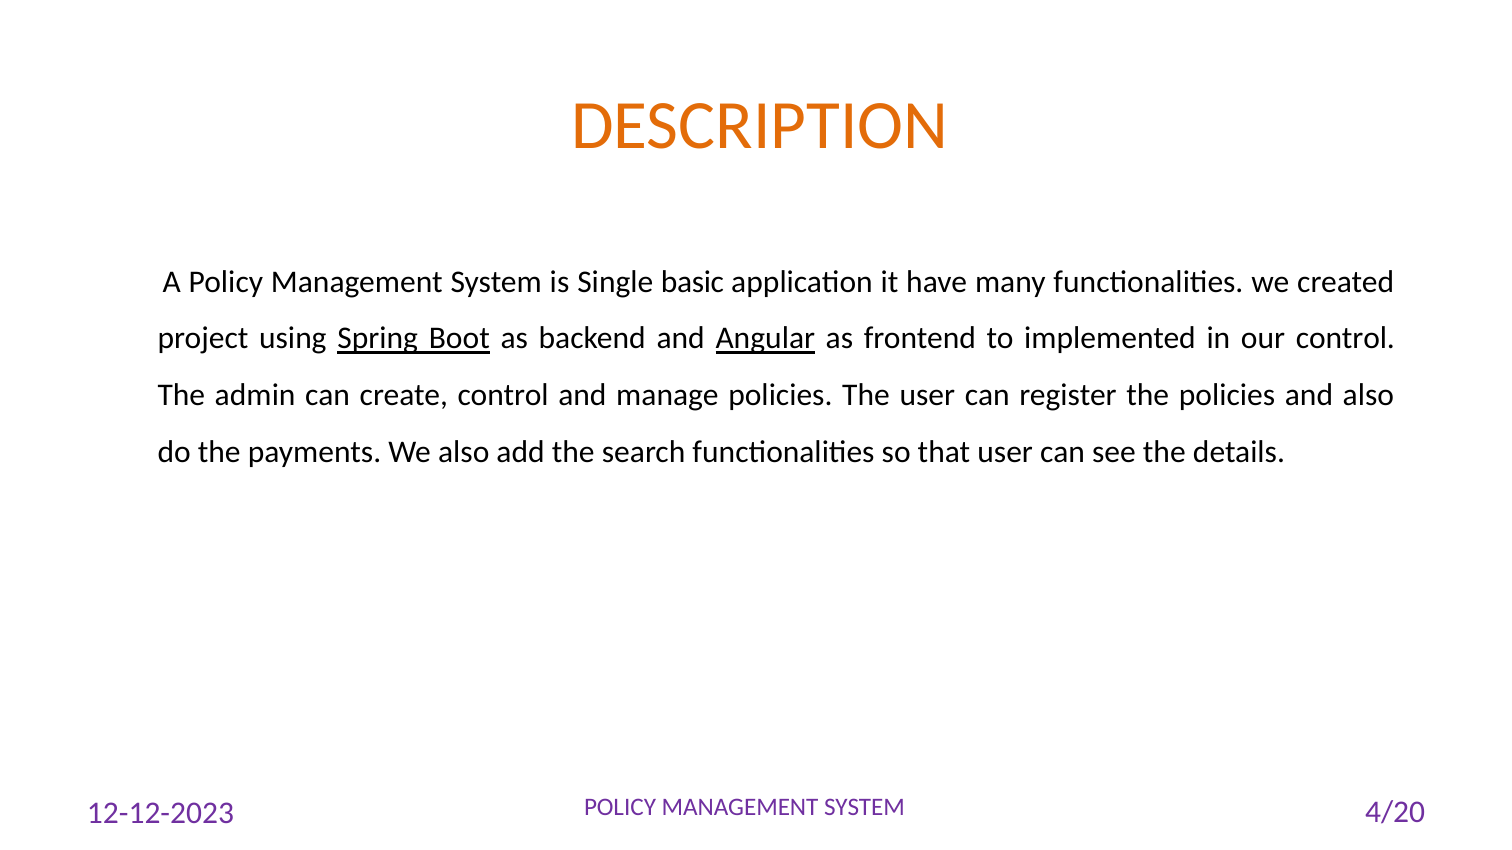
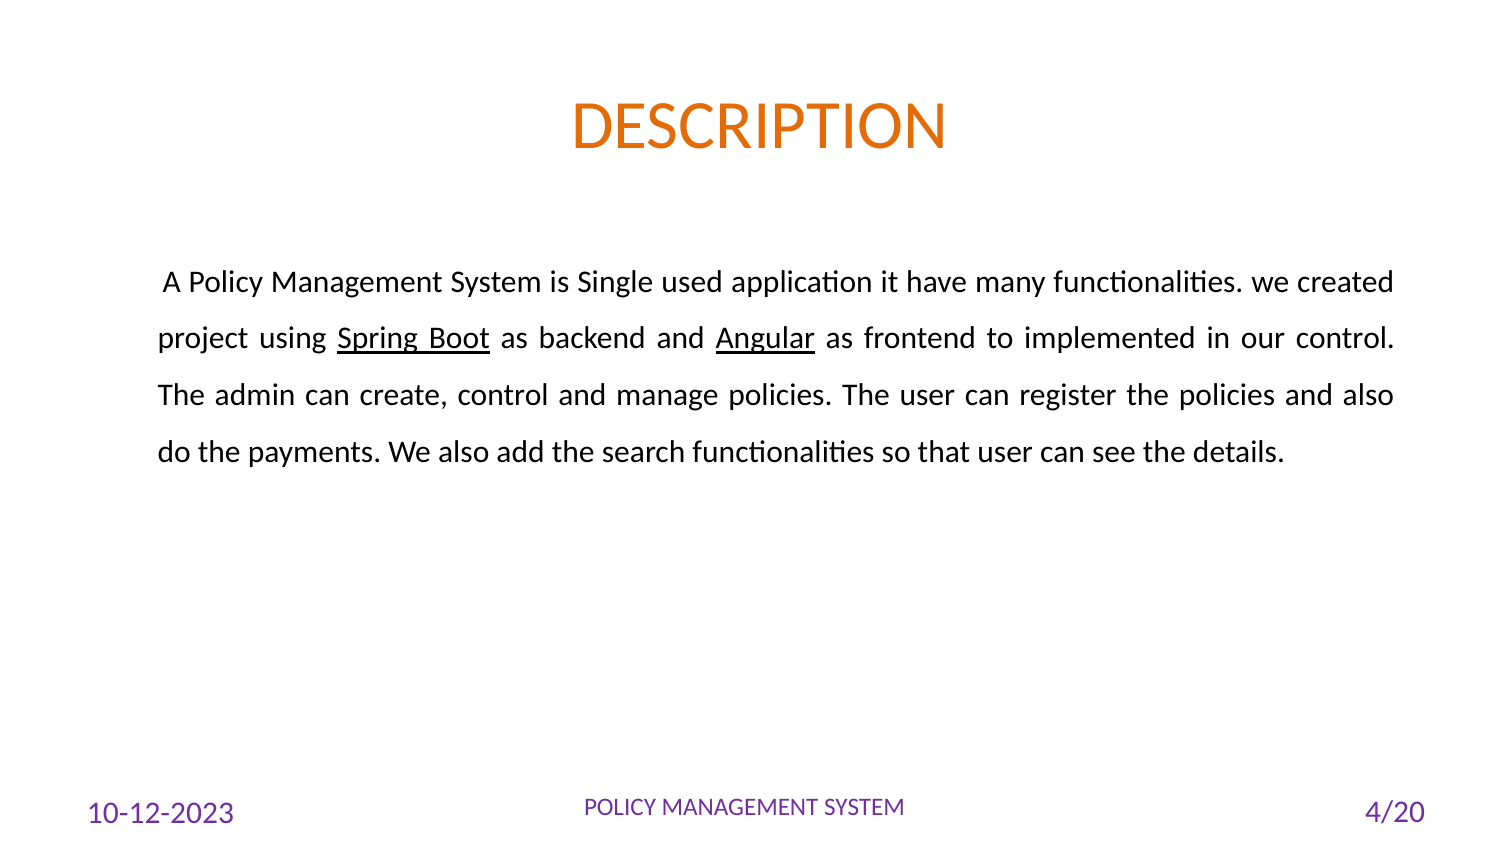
basic: basic -> used (692, 282)
12-12-2023: 12-12-2023 -> 10-12-2023 (160, 813)
